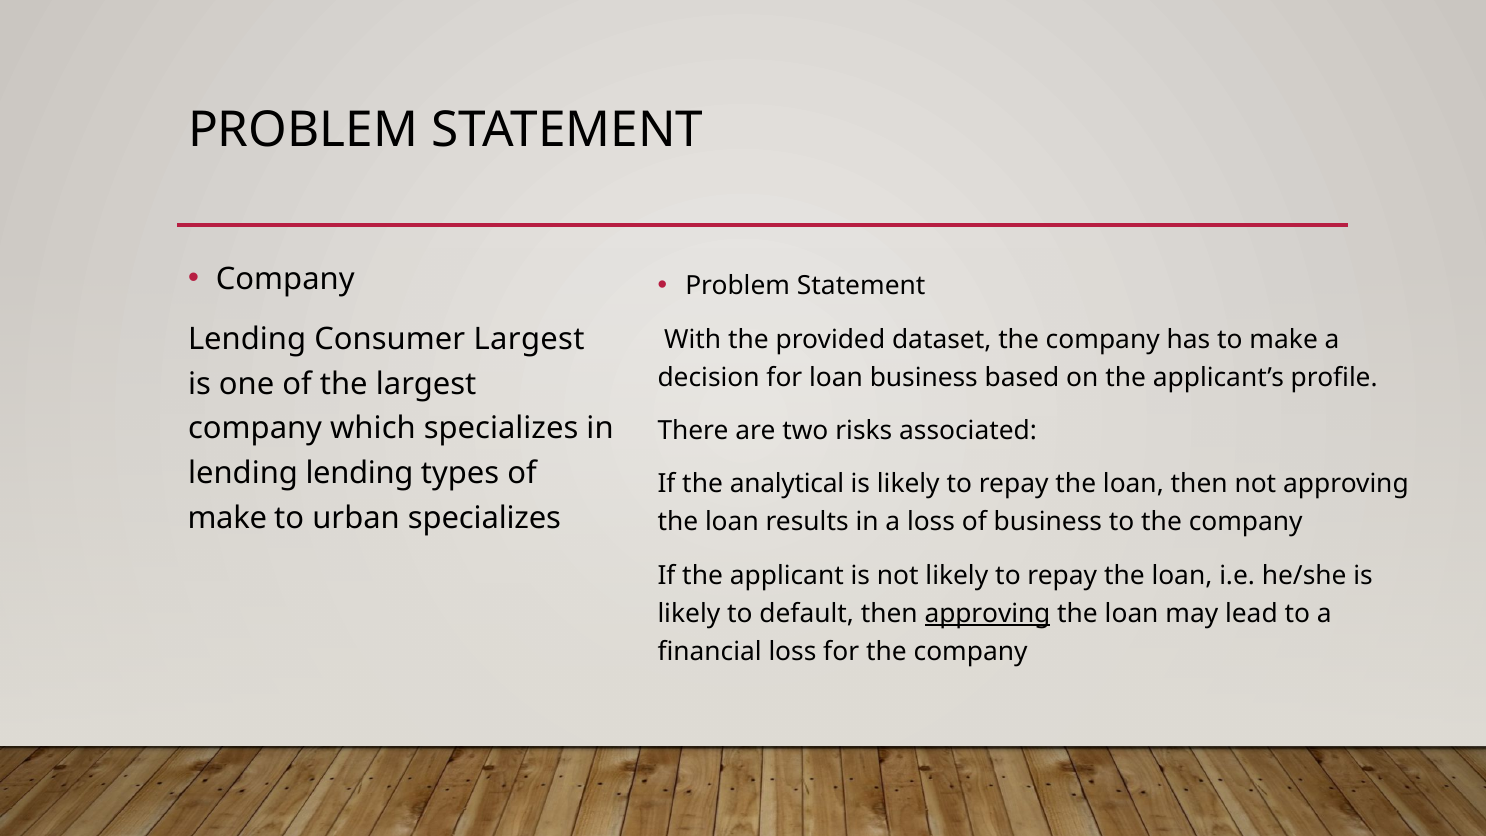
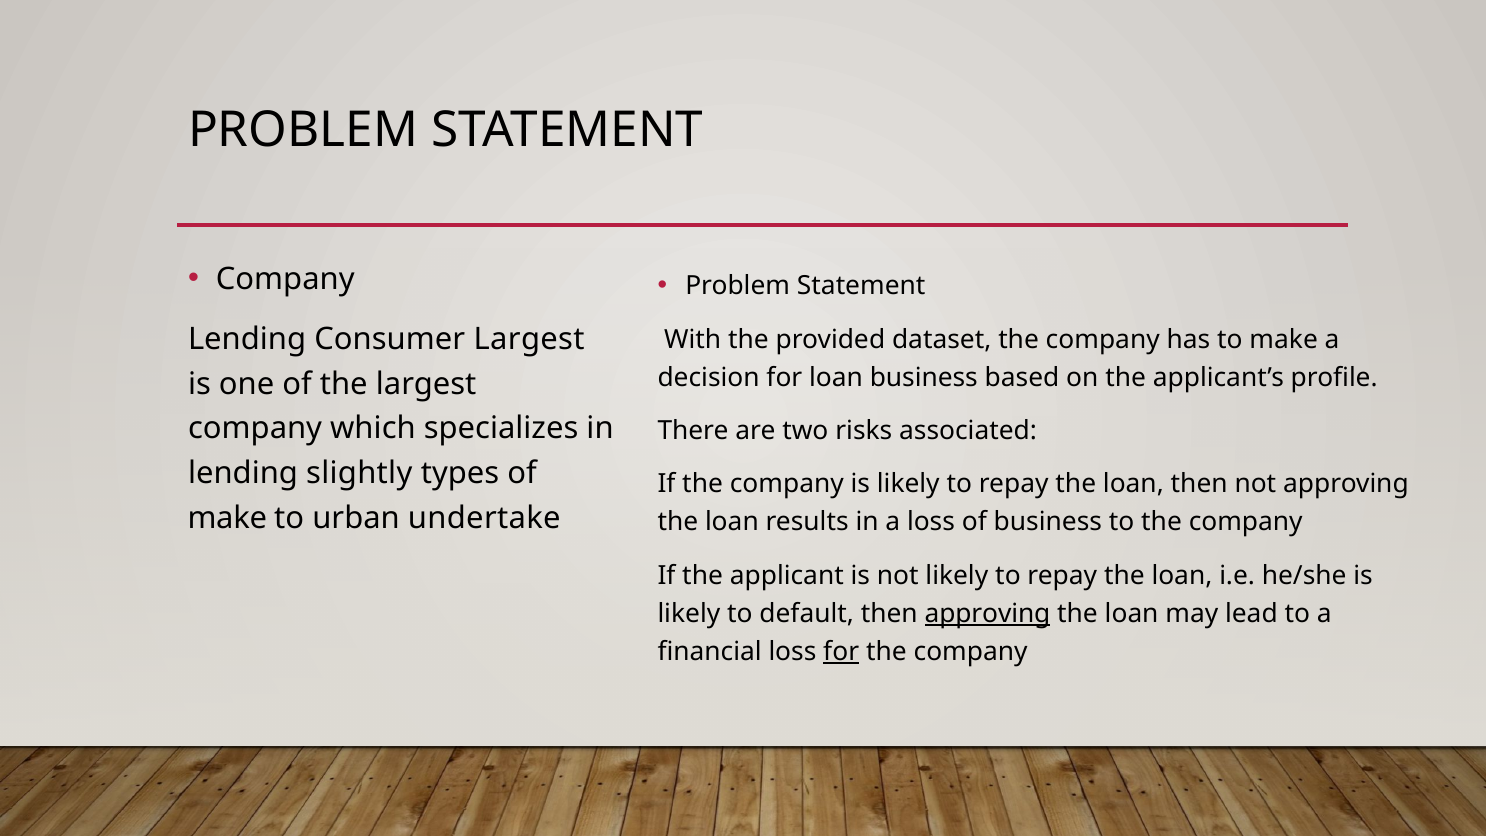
lending lending: lending -> slightly (359, 473)
If the analytical: analytical -> company (787, 484)
urban specializes: specializes -> undertake (484, 518)
for underline: none -> present (841, 651)
